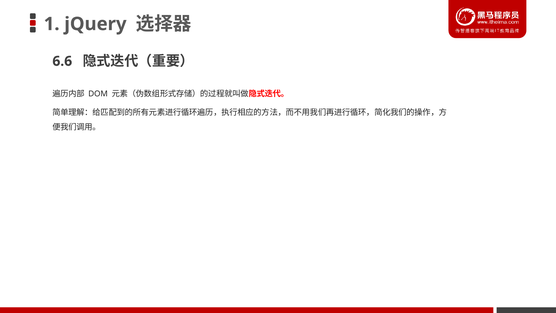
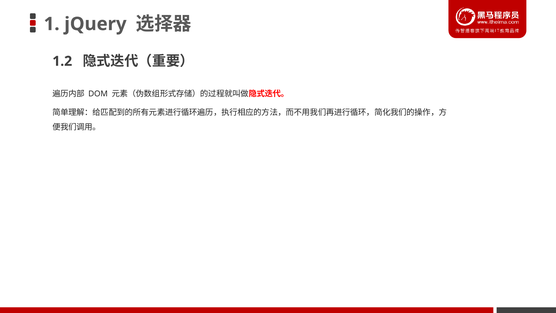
6.6: 6.6 -> 1.2 (62, 61)
